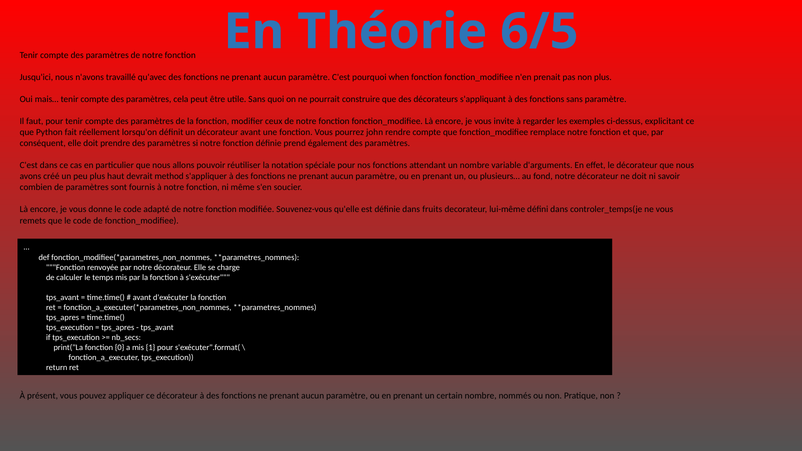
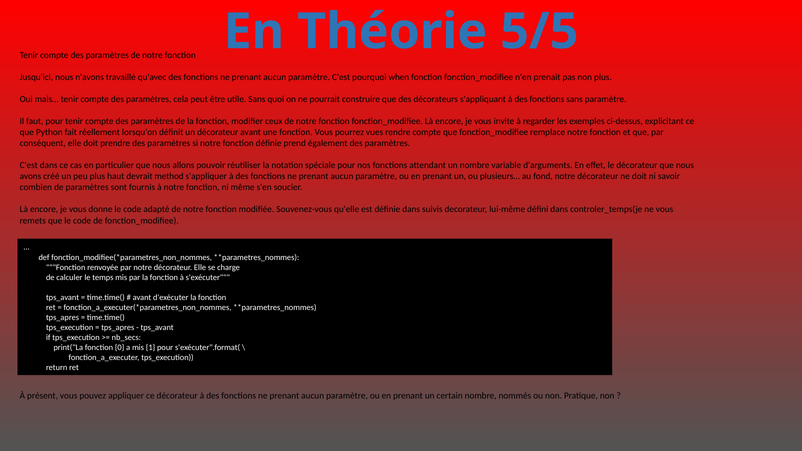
6/5: 6/5 -> 5/5 (539, 32)
john: john -> vues (375, 132)
fruits: fruits -> suivis (432, 210)
